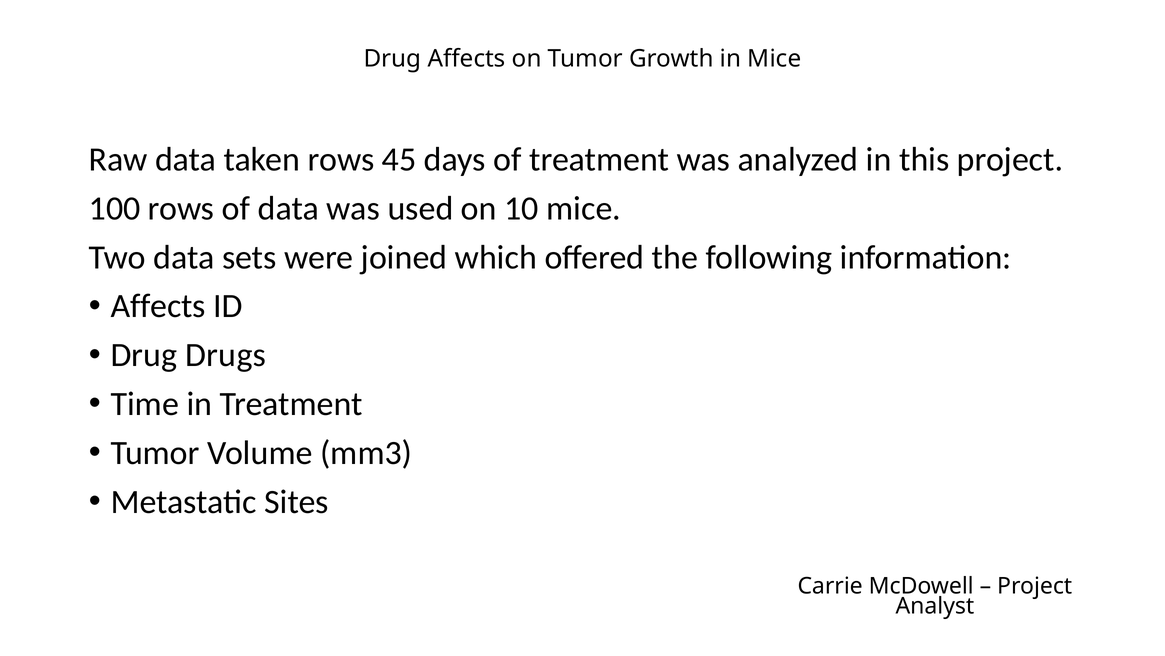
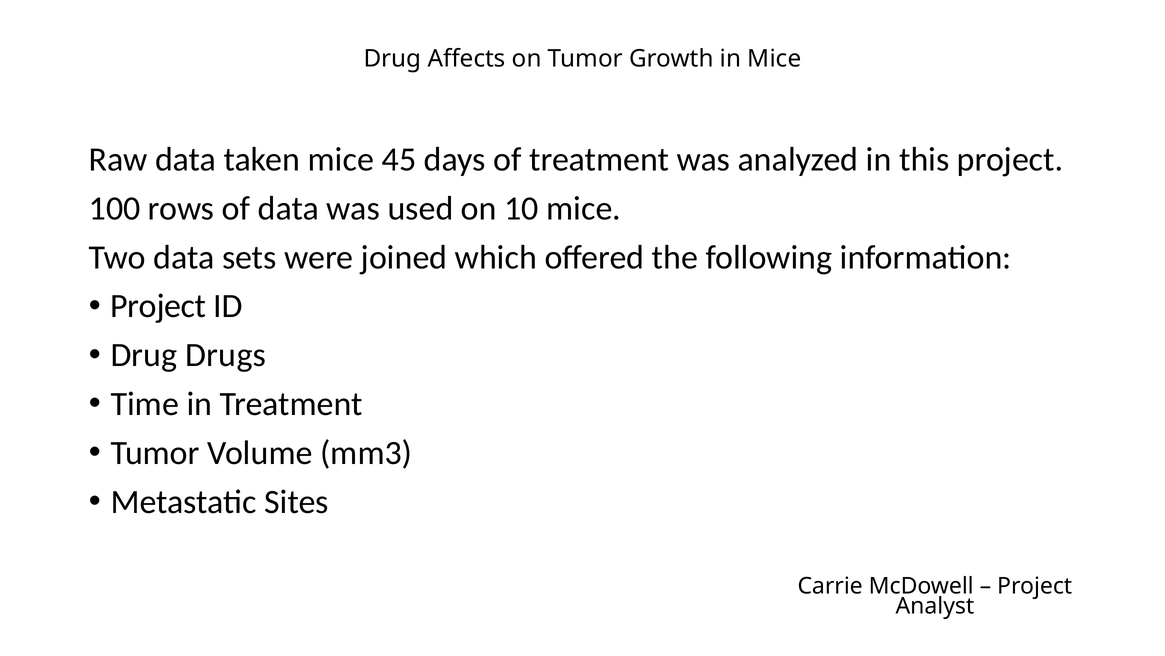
taken rows: rows -> mice (341, 159)
Affects: Affects -> Project (158, 306)
